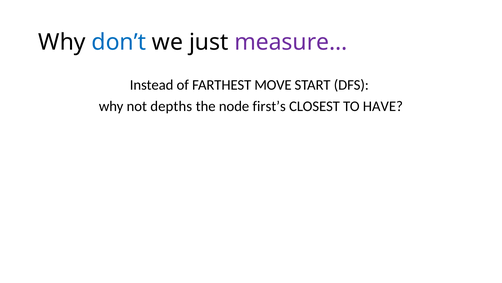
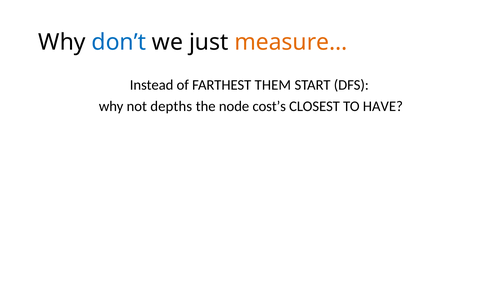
measure… colour: purple -> orange (291, 42)
MOVE: MOVE -> THEM (273, 85)
first’s: first’s -> cost’s (269, 106)
